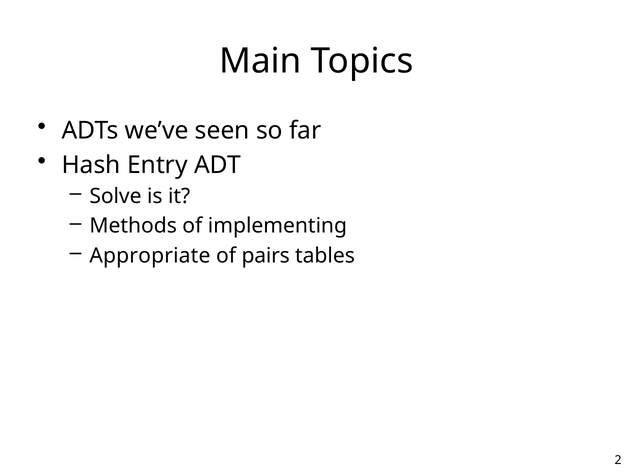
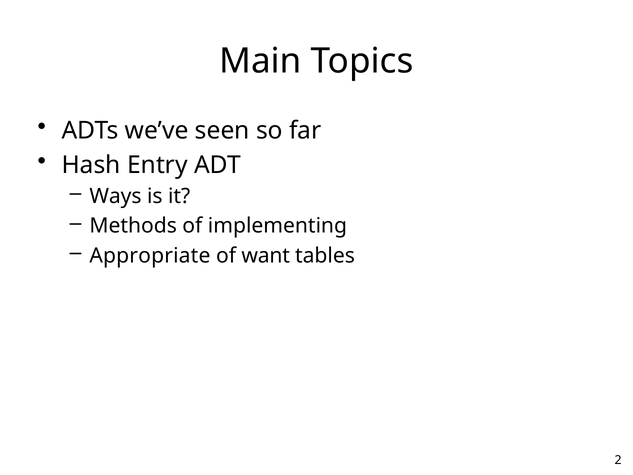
Solve: Solve -> Ways (115, 196)
pairs: pairs -> want (266, 255)
